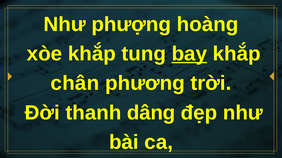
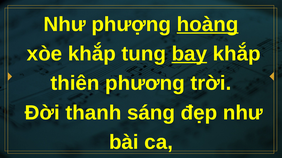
hoàng underline: none -> present (208, 24)
chân: chân -> thiên (75, 84)
dâng: dâng -> sáng (151, 113)
